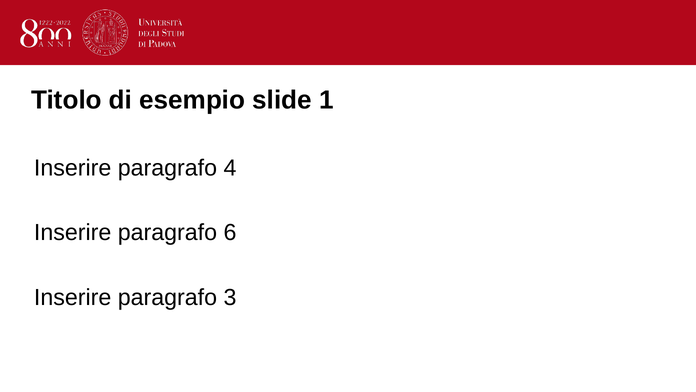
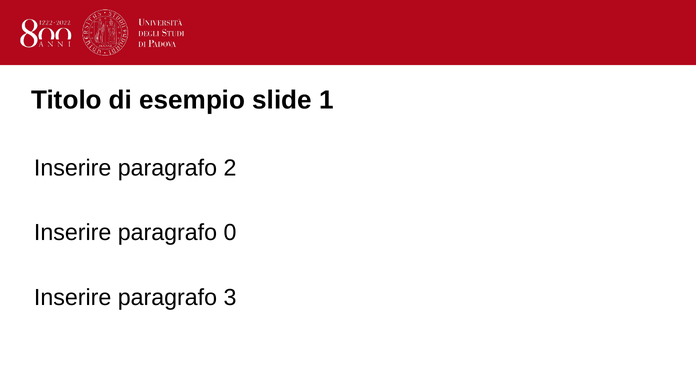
4: 4 -> 2 (230, 168)
6: 6 -> 0 (230, 232)
